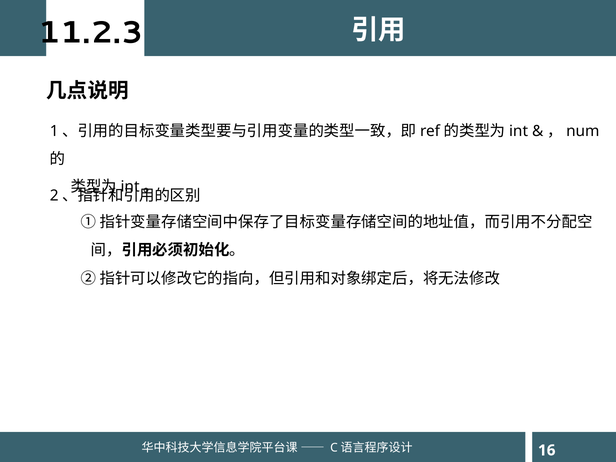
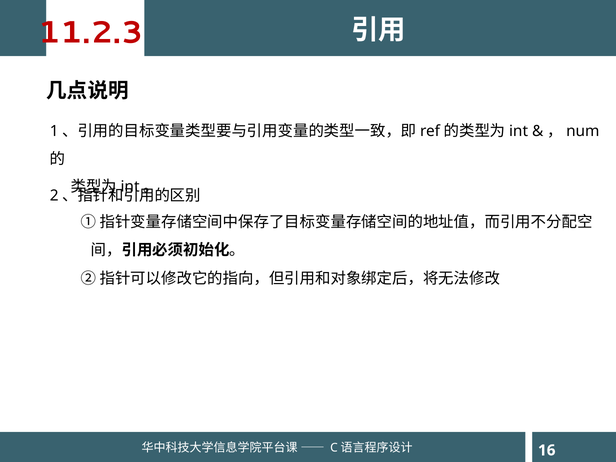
11.2.3 colour: black -> red (91, 32)
